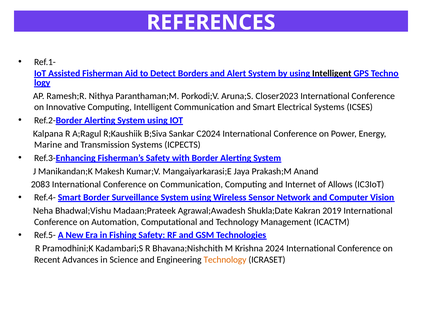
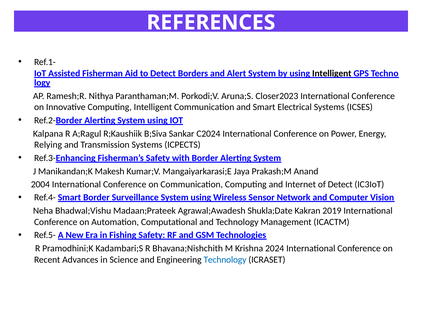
Marine: Marine -> Relying (48, 145)
2083: 2083 -> 2004 (40, 185)
of Allows: Allows -> Detect (340, 185)
Technology colour: orange -> blue (225, 260)
